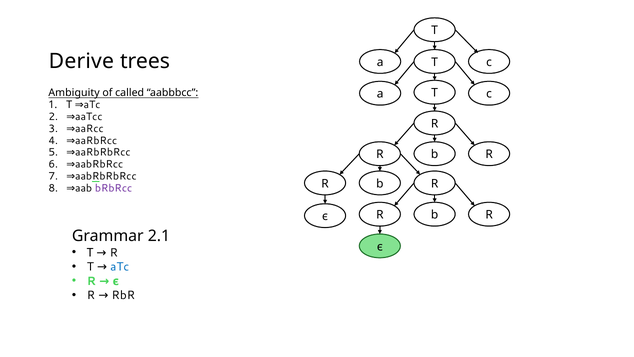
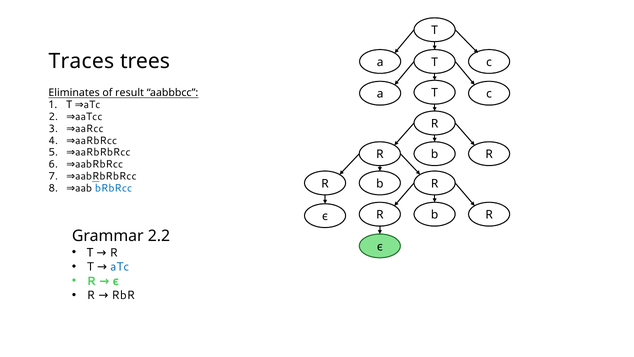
Derive: Derive -> Traces (81, 61)
Ambiguity: Ambiguity -> Eliminates (74, 93)
called: called -> result (130, 93)
bRbRcc colour: purple -> blue (114, 188)
2.1: 2.1 -> 2.2 (159, 236)
